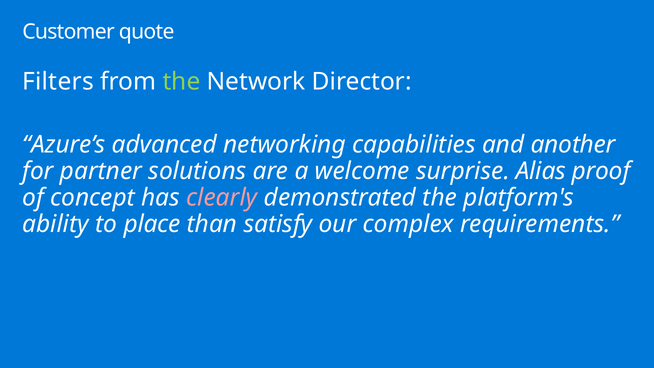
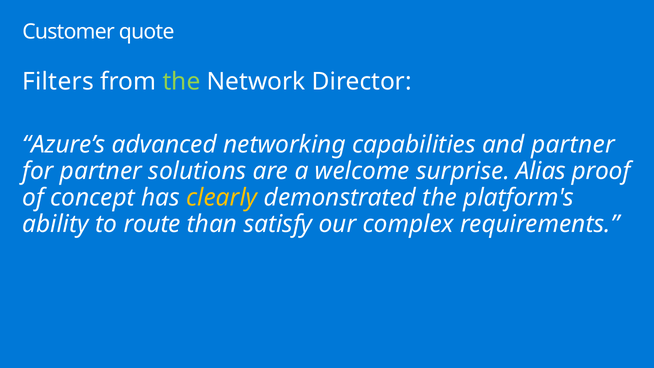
and another: another -> partner (573, 145)
clearly colour: pink -> yellow (222, 198)
place: place -> route (152, 224)
